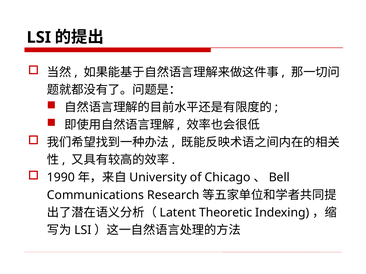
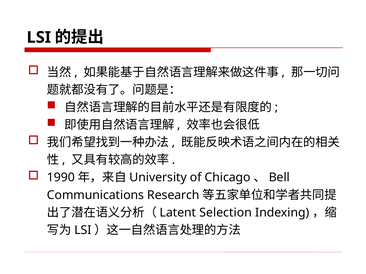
Theoretic: Theoretic -> Selection (226, 213)
